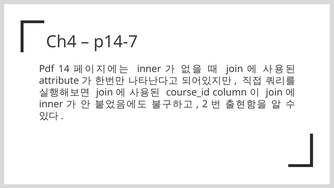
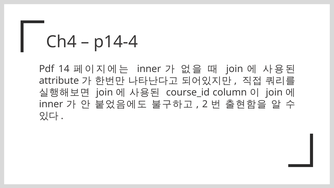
p14-7: p14-7 -> p14-4 (116, 42)
